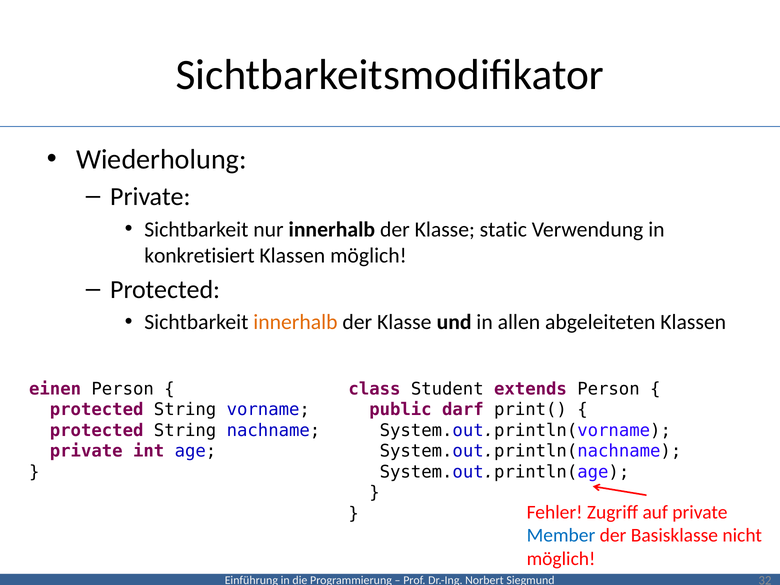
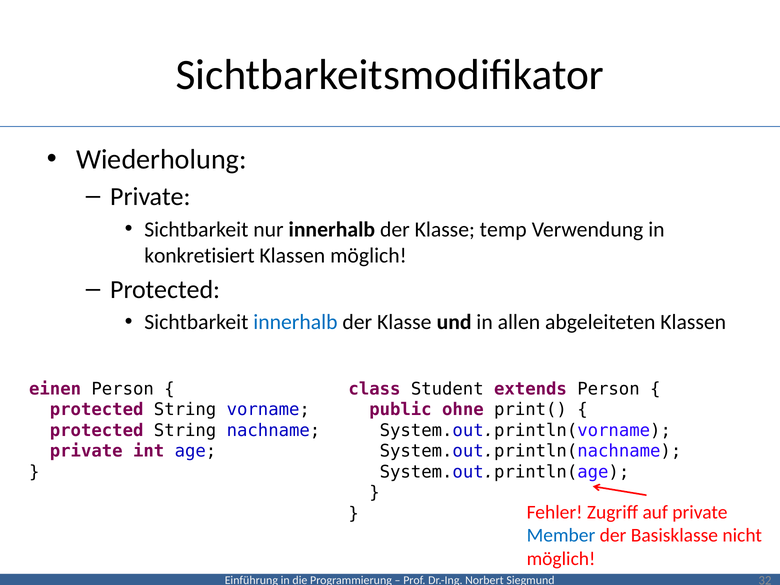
static: static -> temp (503, 229)
innerhalb colour: orange -> blue (295, 322)
darf: darf -> ohne (463, 410)
